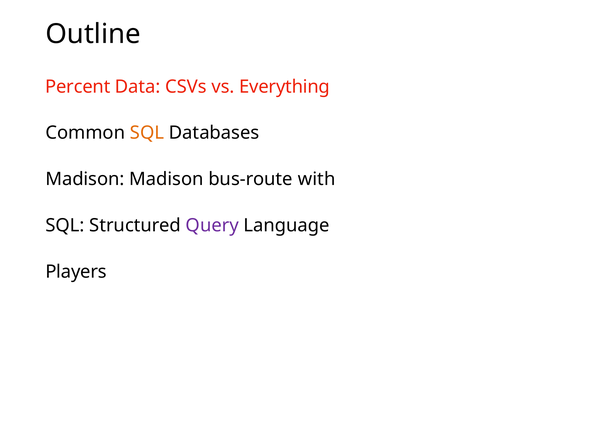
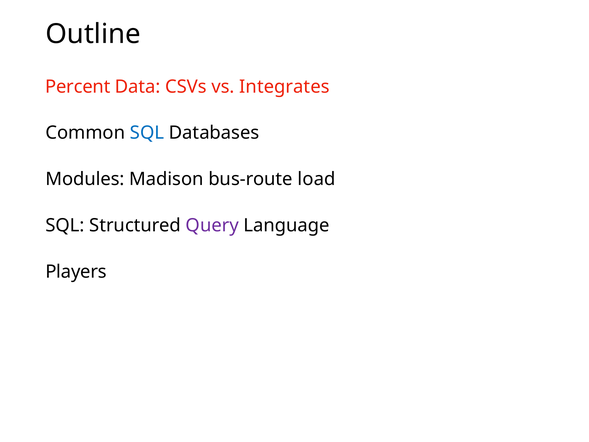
Everything: Everything -> Integrates (284, 87)
SQL colour: orange -> blue (147, 133)
Madison: Madison -> Modules (85, 179)
with: with -> load (317, 179)
